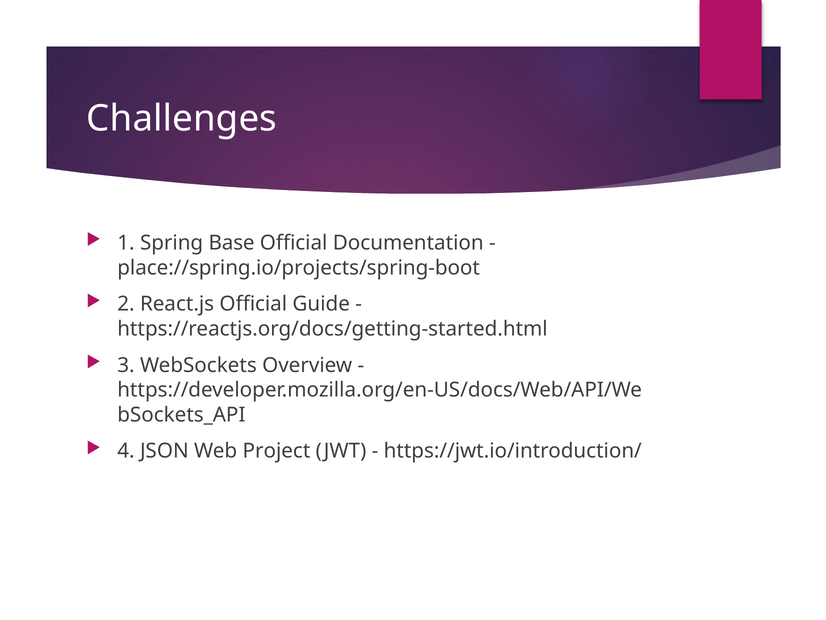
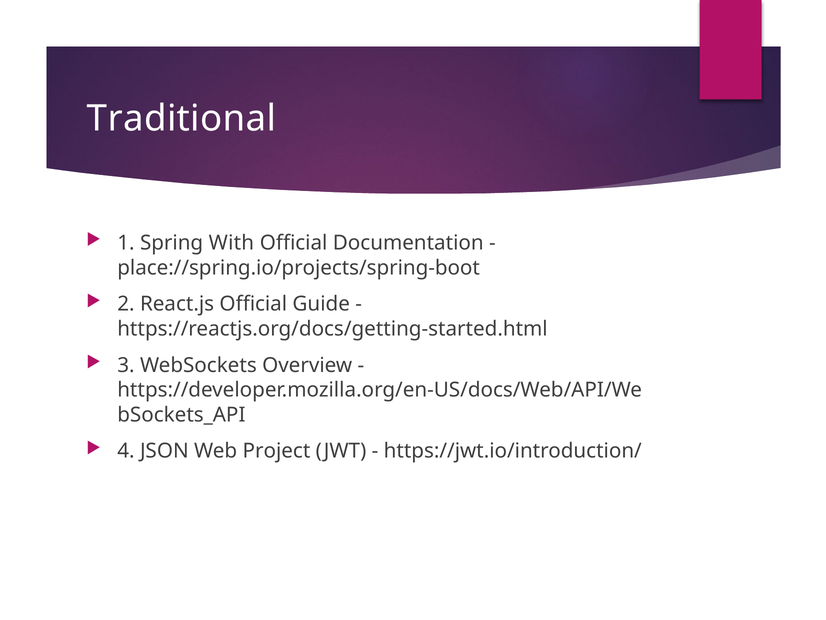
Challenges: Challenges -> Traditional (182, 118)
Base: Base -> With (231, 243)
